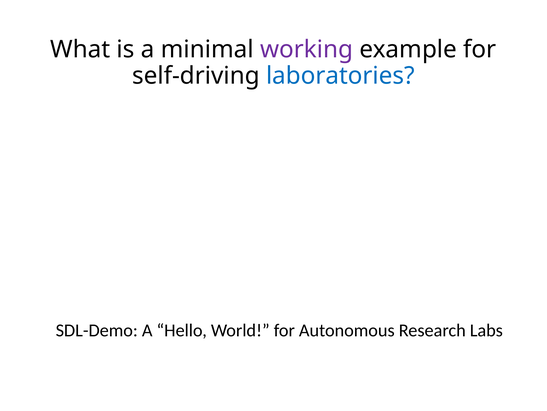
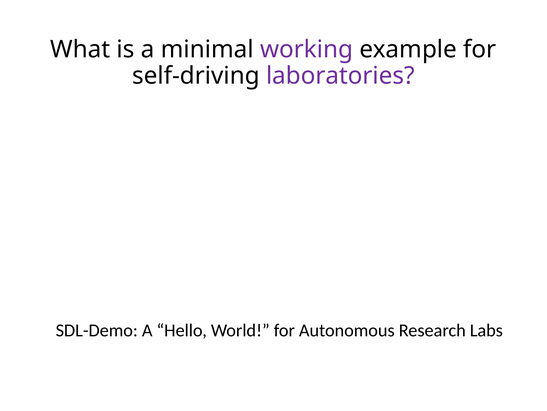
laboratories colour: blue -> purple (340, 76)
